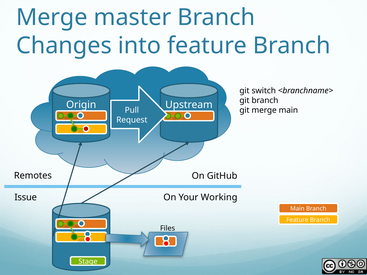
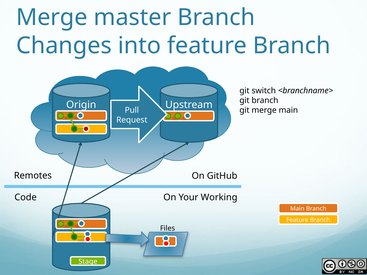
Issue: Issue -> Code (26, 198)
